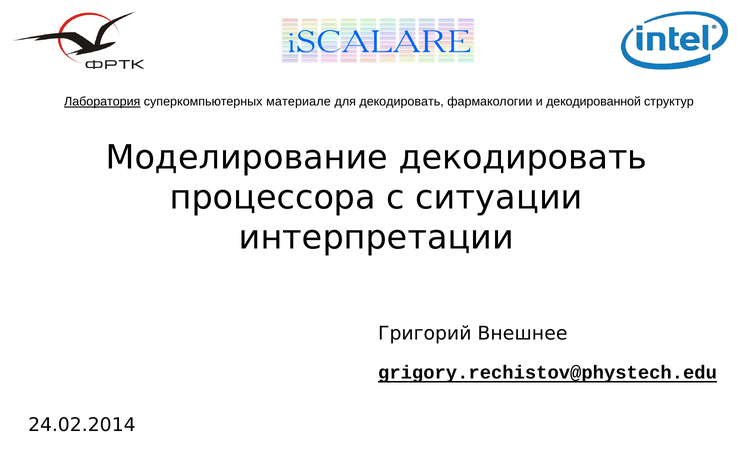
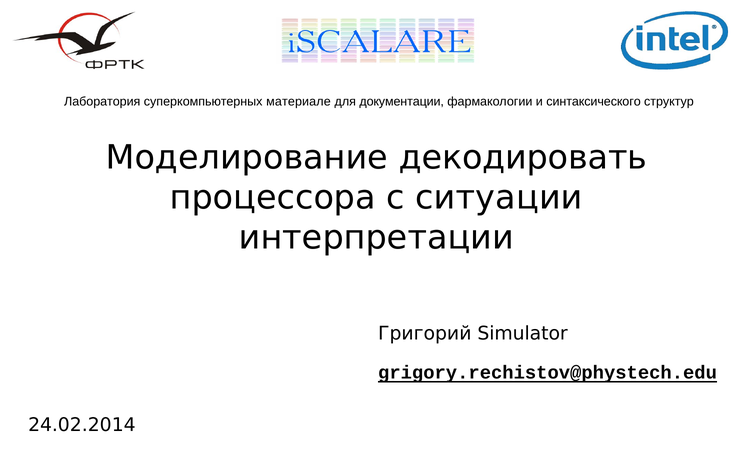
Лаборатория underline: present -> none (102, 102)
для декодировать: декодировать -> документации (402, 102)
декодированной: декодированной -> синтаксического (594, 102)
Внешнее: Внешнее -> Simulator (523, 334)
